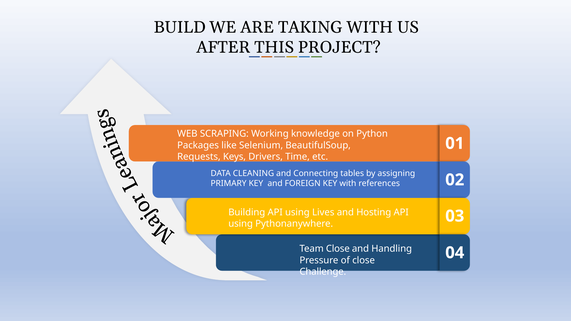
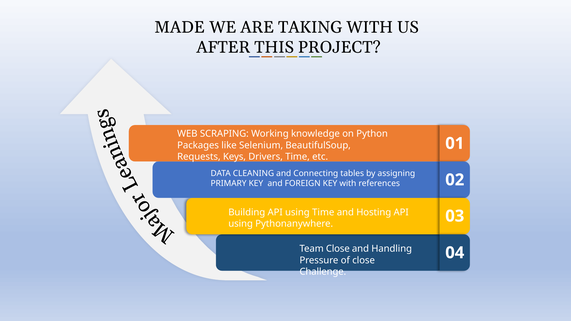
BUILD: BUILD -> MADE (180, 27)
using Lives: Lives -> Time (323, 213)
